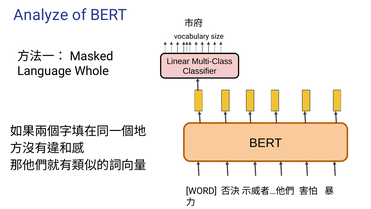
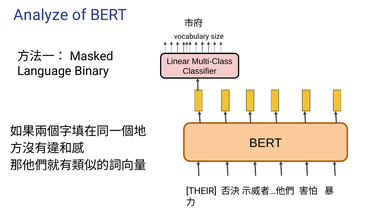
Whole: Whole -> Binary (92, 71)
WORD: WORD -> THEIR (201, 191)
